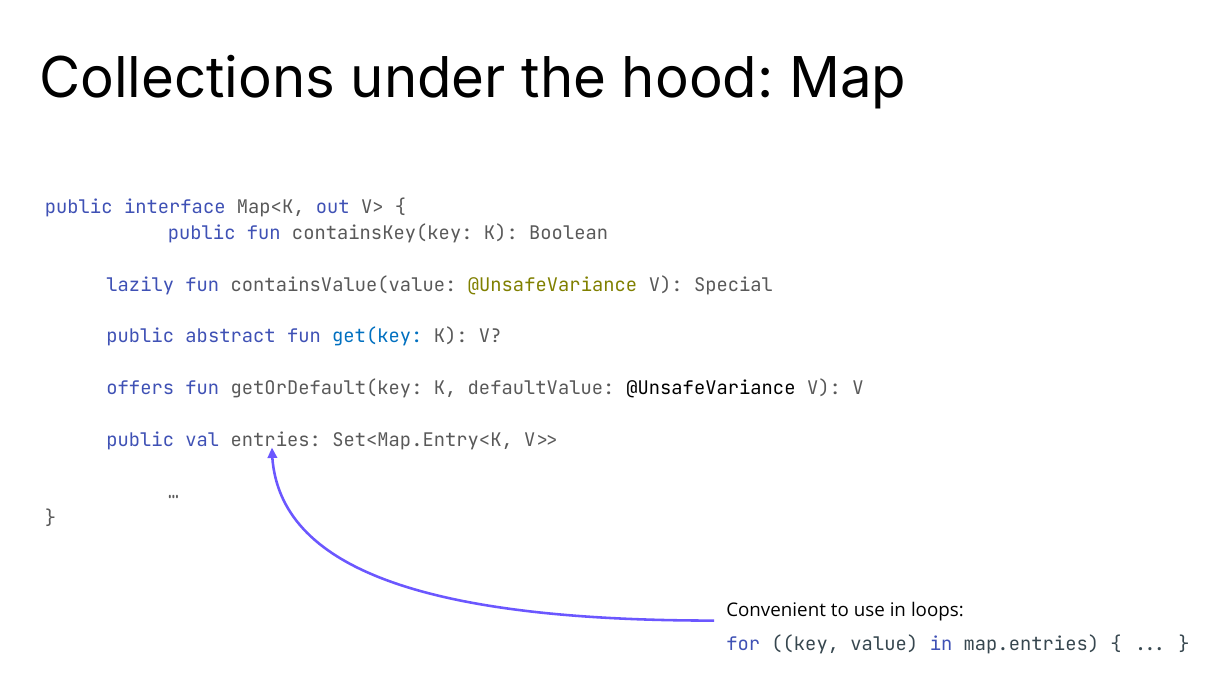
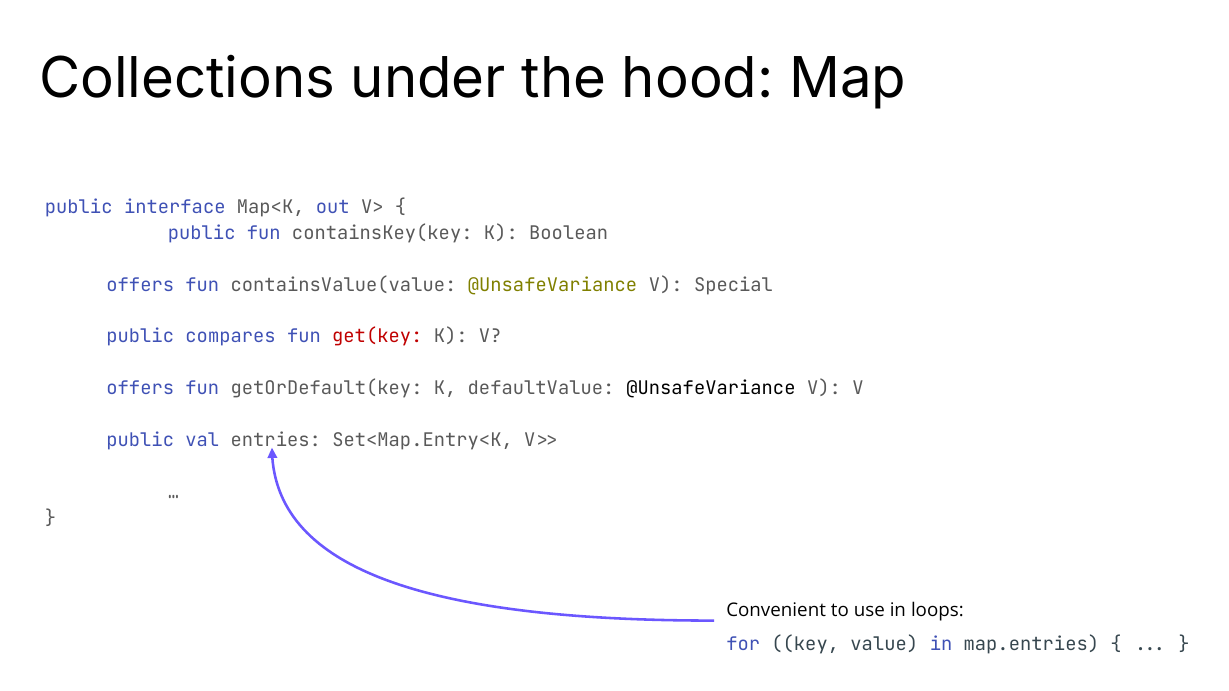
lazily: lazily -> offers (140, 285)
abstract: abstract -> compares (231, 337)
get(key colour: blue -> red (377, 337)
